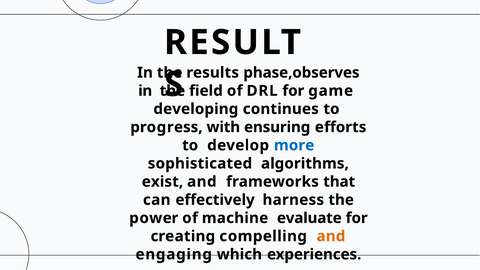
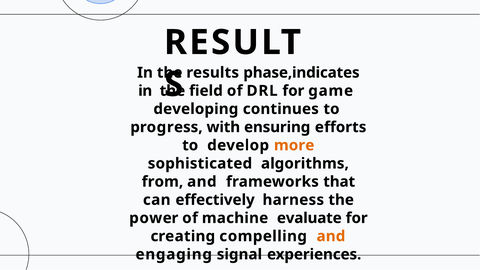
phase,observes: phase,observes -> phase,indicates (301, 73)
more colour: blue -> orange (294, 145)
exist: exist -> from (163, 182)
which: which -> signal (239, 255)
